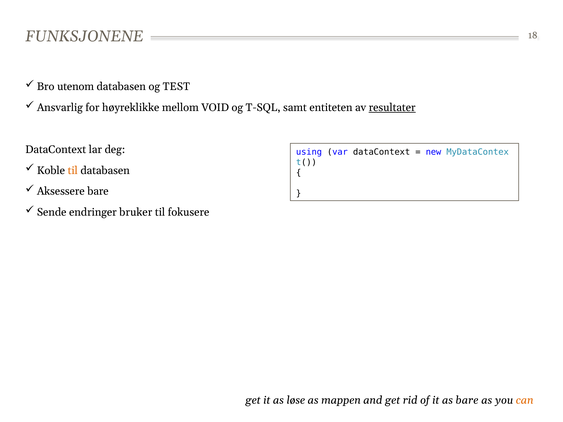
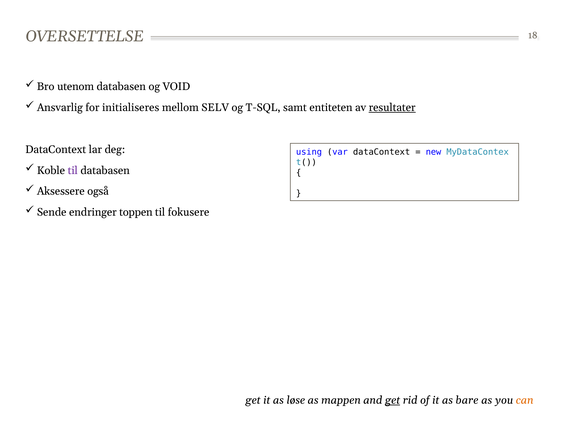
FUNKSJONENE: FUNKSJONENE -> OVERSETTELSE (85, 36)
TEST: TEST -> VOID (176, 87)
høyreklikke: høyreklikke -> initialiseres (131, 108)
VOID: VOID -> SELV (215, 108)
til colour: orange -> purple (73, 171)
Aksessere bare: bare -> også (98, 191)
bruker: bruker -> toppen (136, 212)
get underline: none -> present (393, 401)
